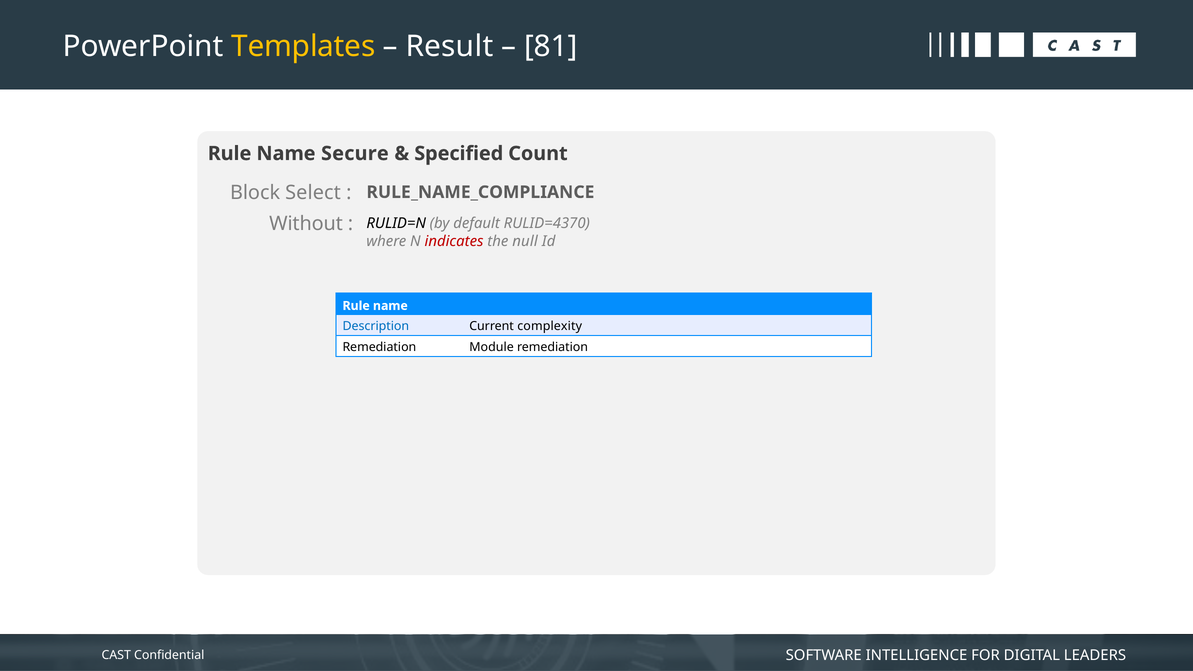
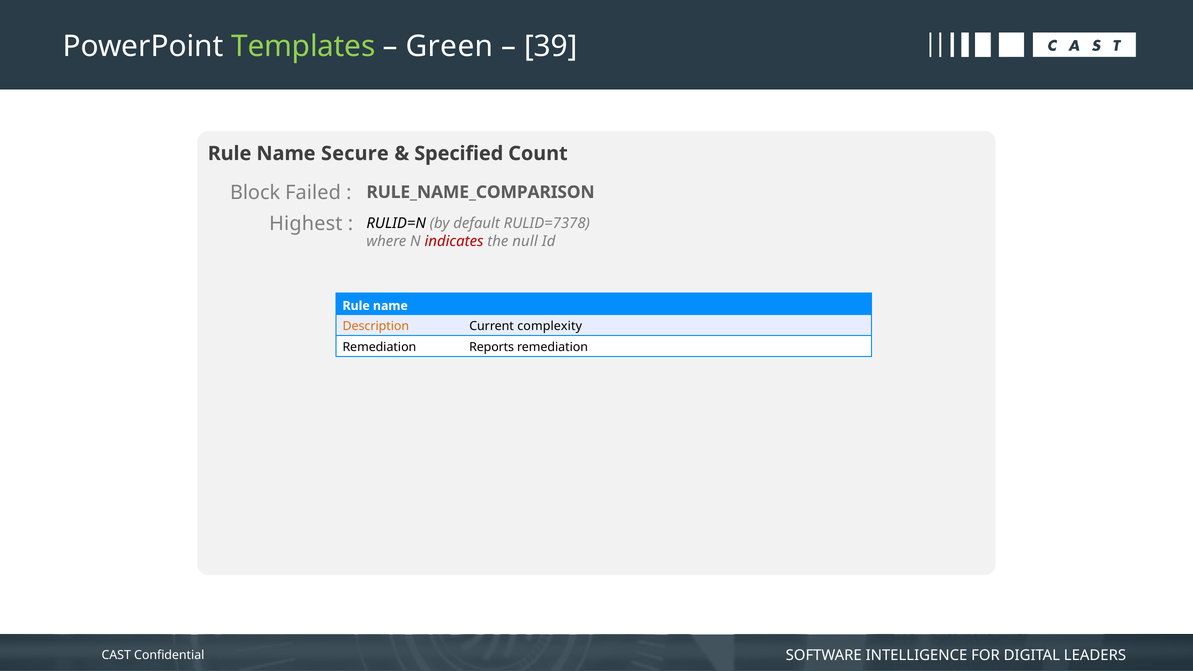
Templates colour: yellow -> light green (303, 46)
Result: Result -> Green (449, 46)
81: 81 -> 39 (551, 46)
Select: Select -> Failed (313, 193)
RULE_NAME_COMPLIANCE: RULE_NAME_COMPLIANCE -> RULE_NAME_COMPARISON (481, 192)
Without: Without -> Highest (306, 224)
RULID=4370: RULID=4370 -> RULID=7378 (547, 223)
Description colour: blue -> orange (376, 326)
Module: Module -> Reports (492, 347)
